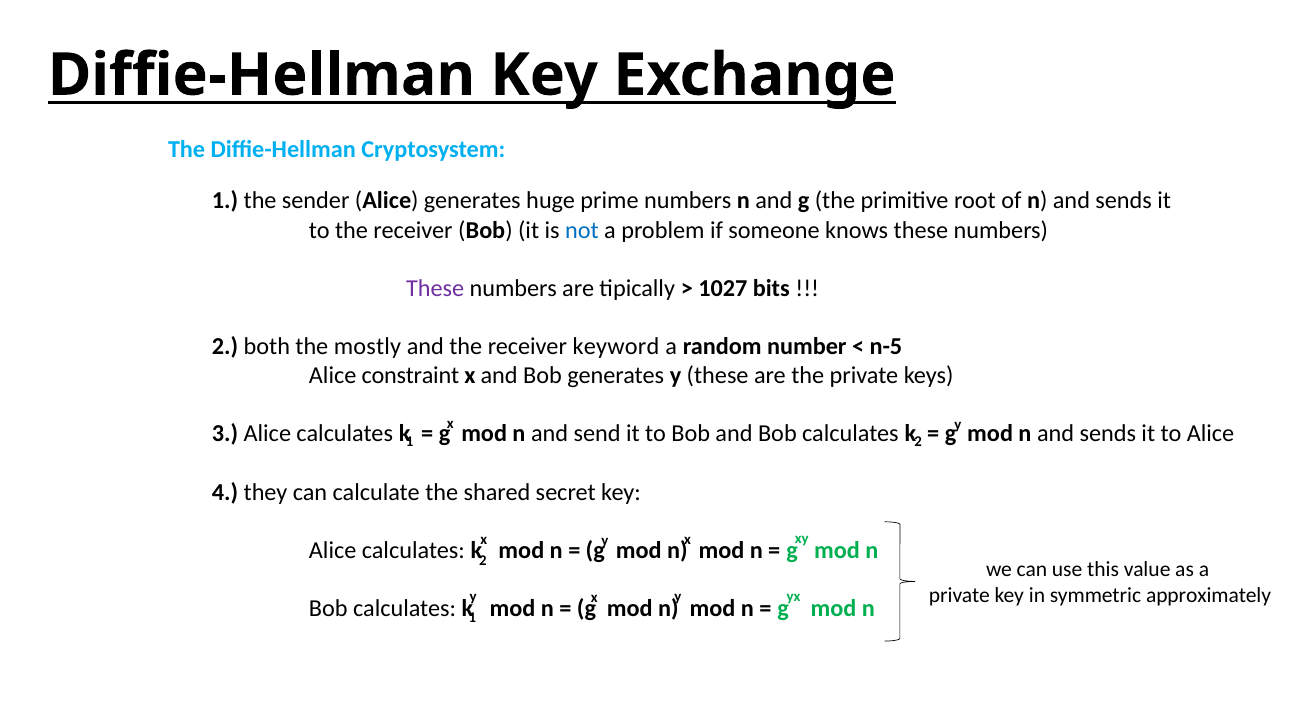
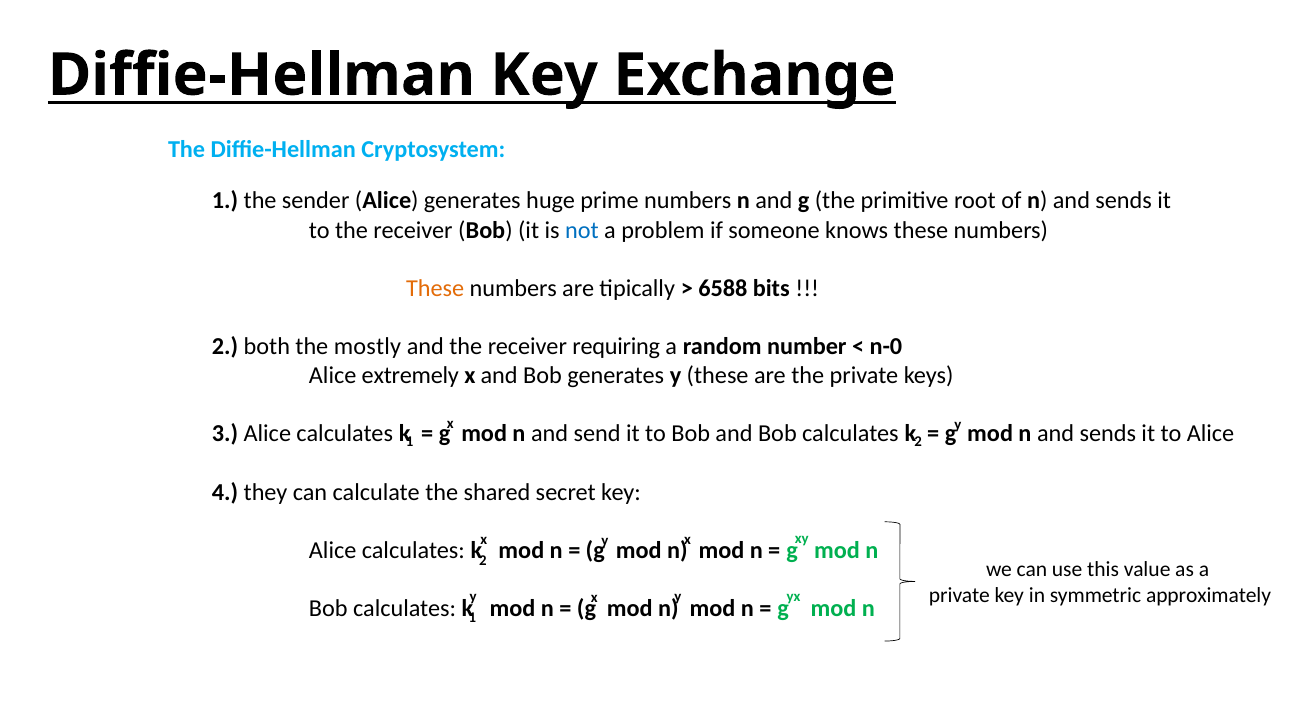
These colour: purple -> orange (435, 288)
1027: 1027 -> 6588 (723, 288)
keyword: keyword -> requiring (616, 346)
n-5: n-5 -> n-0 (886, 346)
constraint: constraint -> extremely (410, 376)
